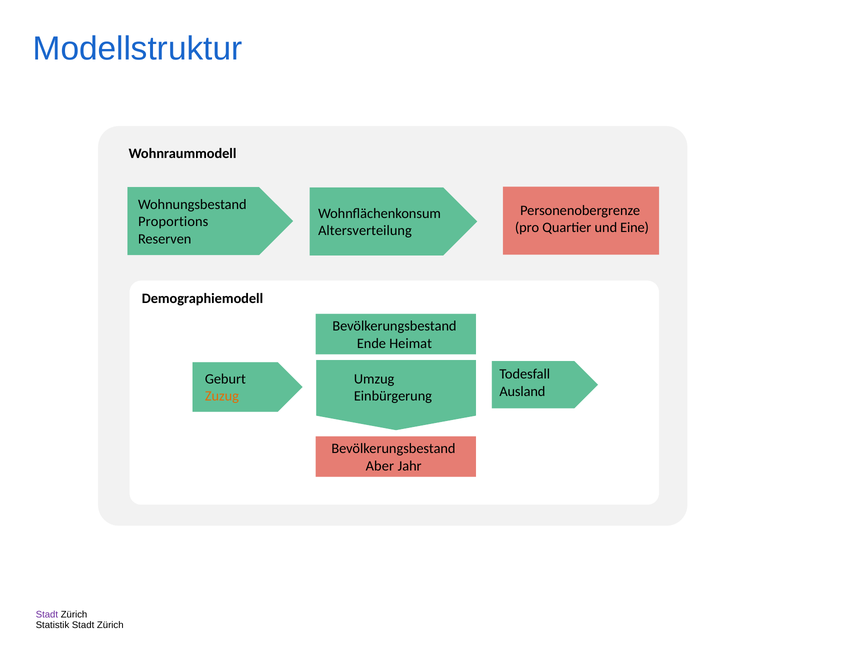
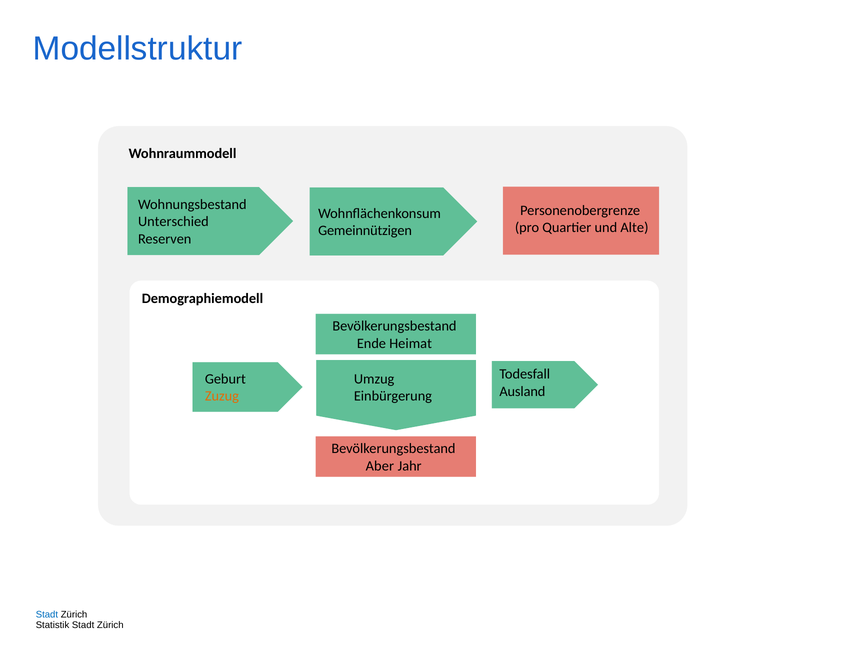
Proportions: Proportions -> Unterschied (173, 222)
Eine: Eine -> Alte (634, 228)
Altersverteilung: Altersverteilung -> Gemeinnützigen (365, 231)
Stadt colour: purple -> blue (47, 615)
